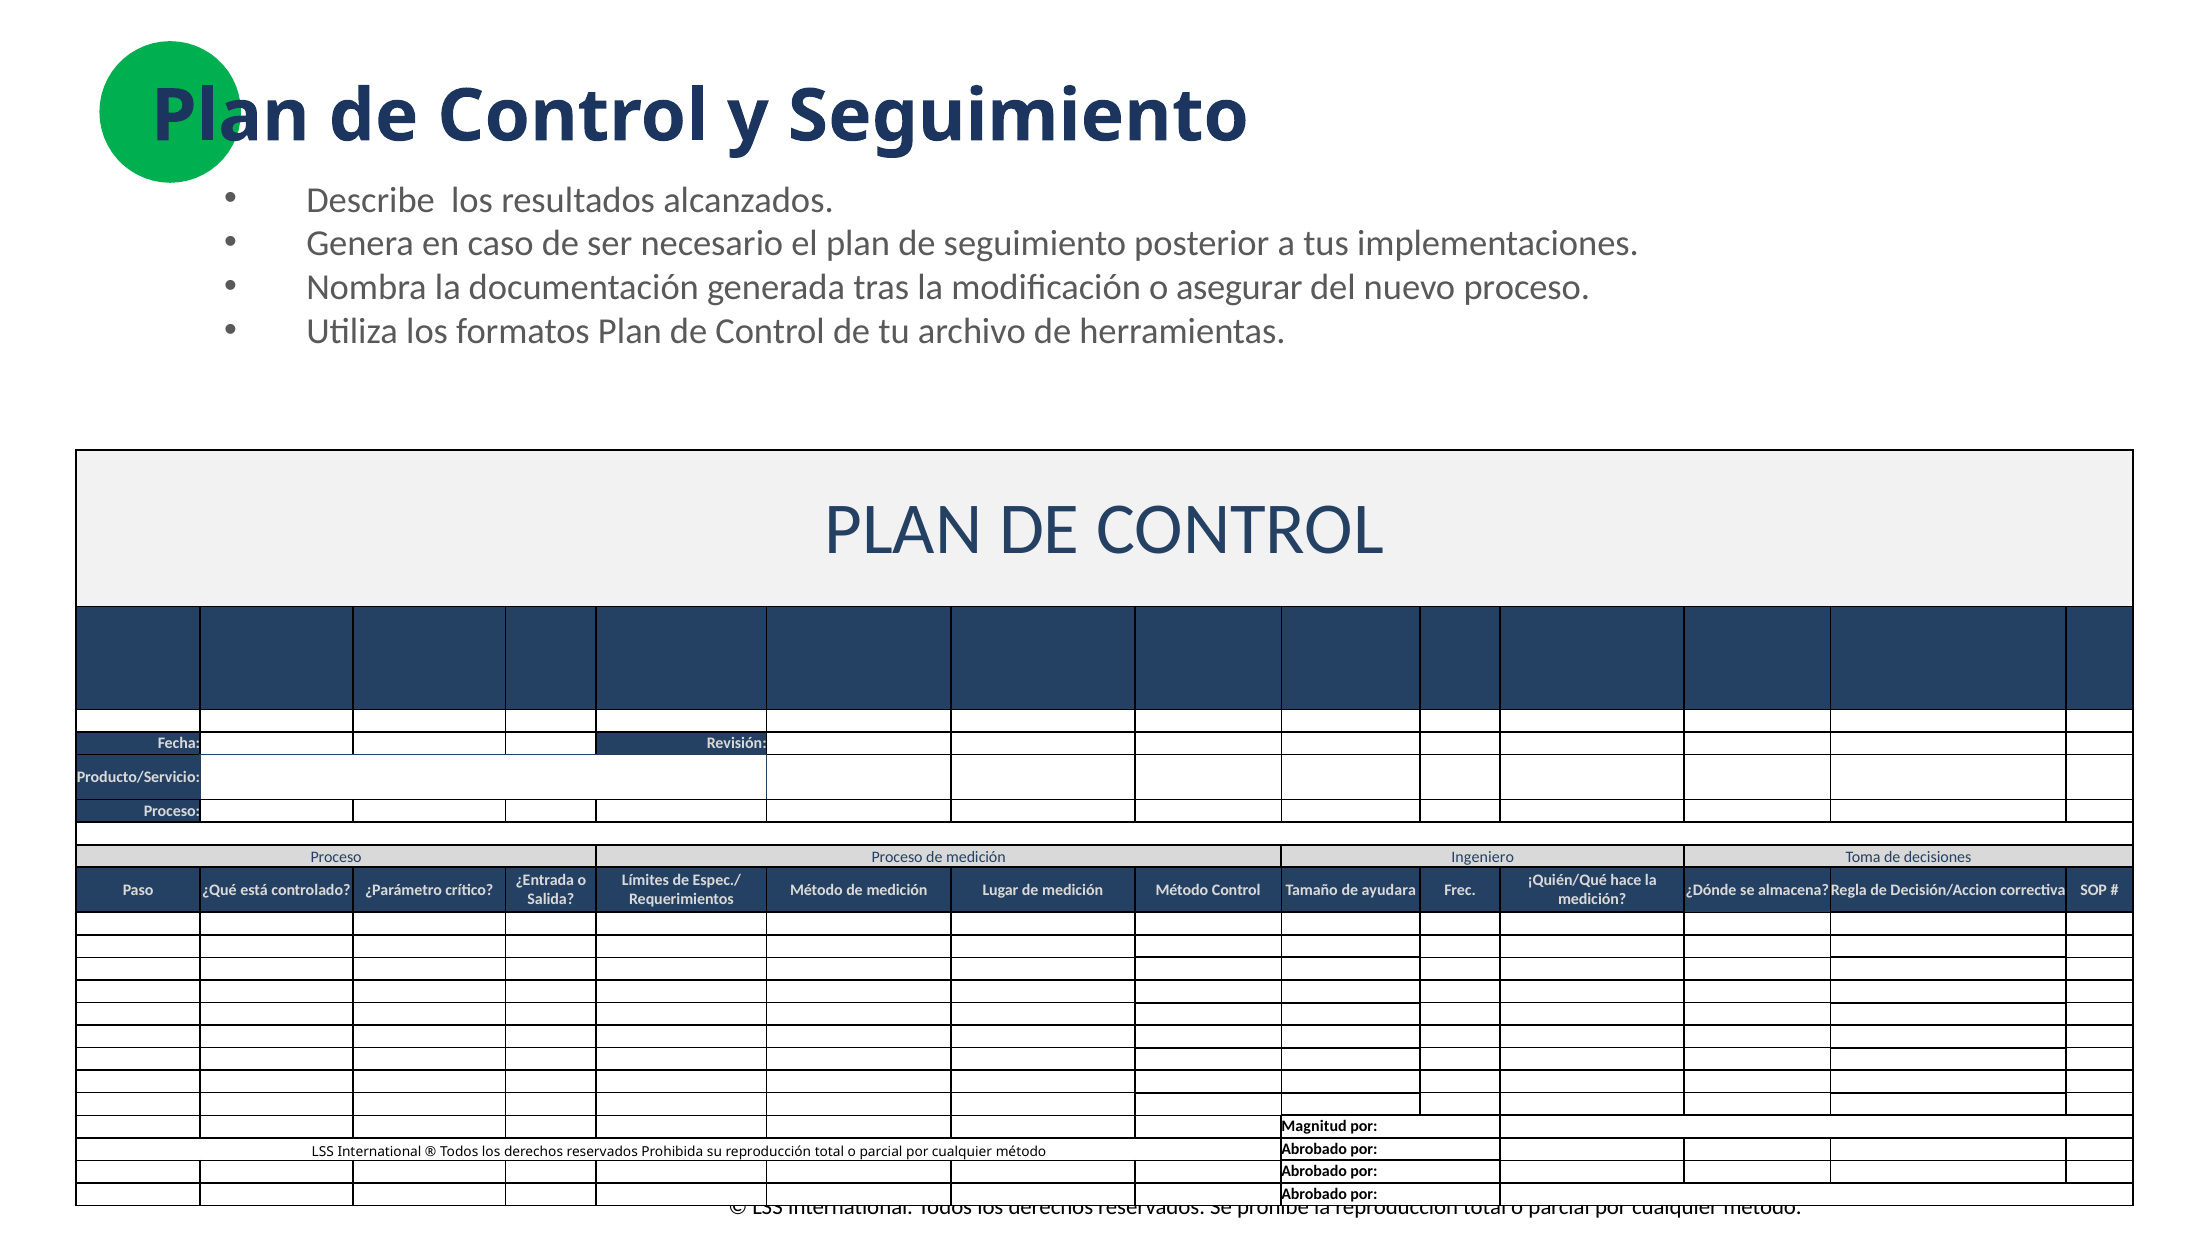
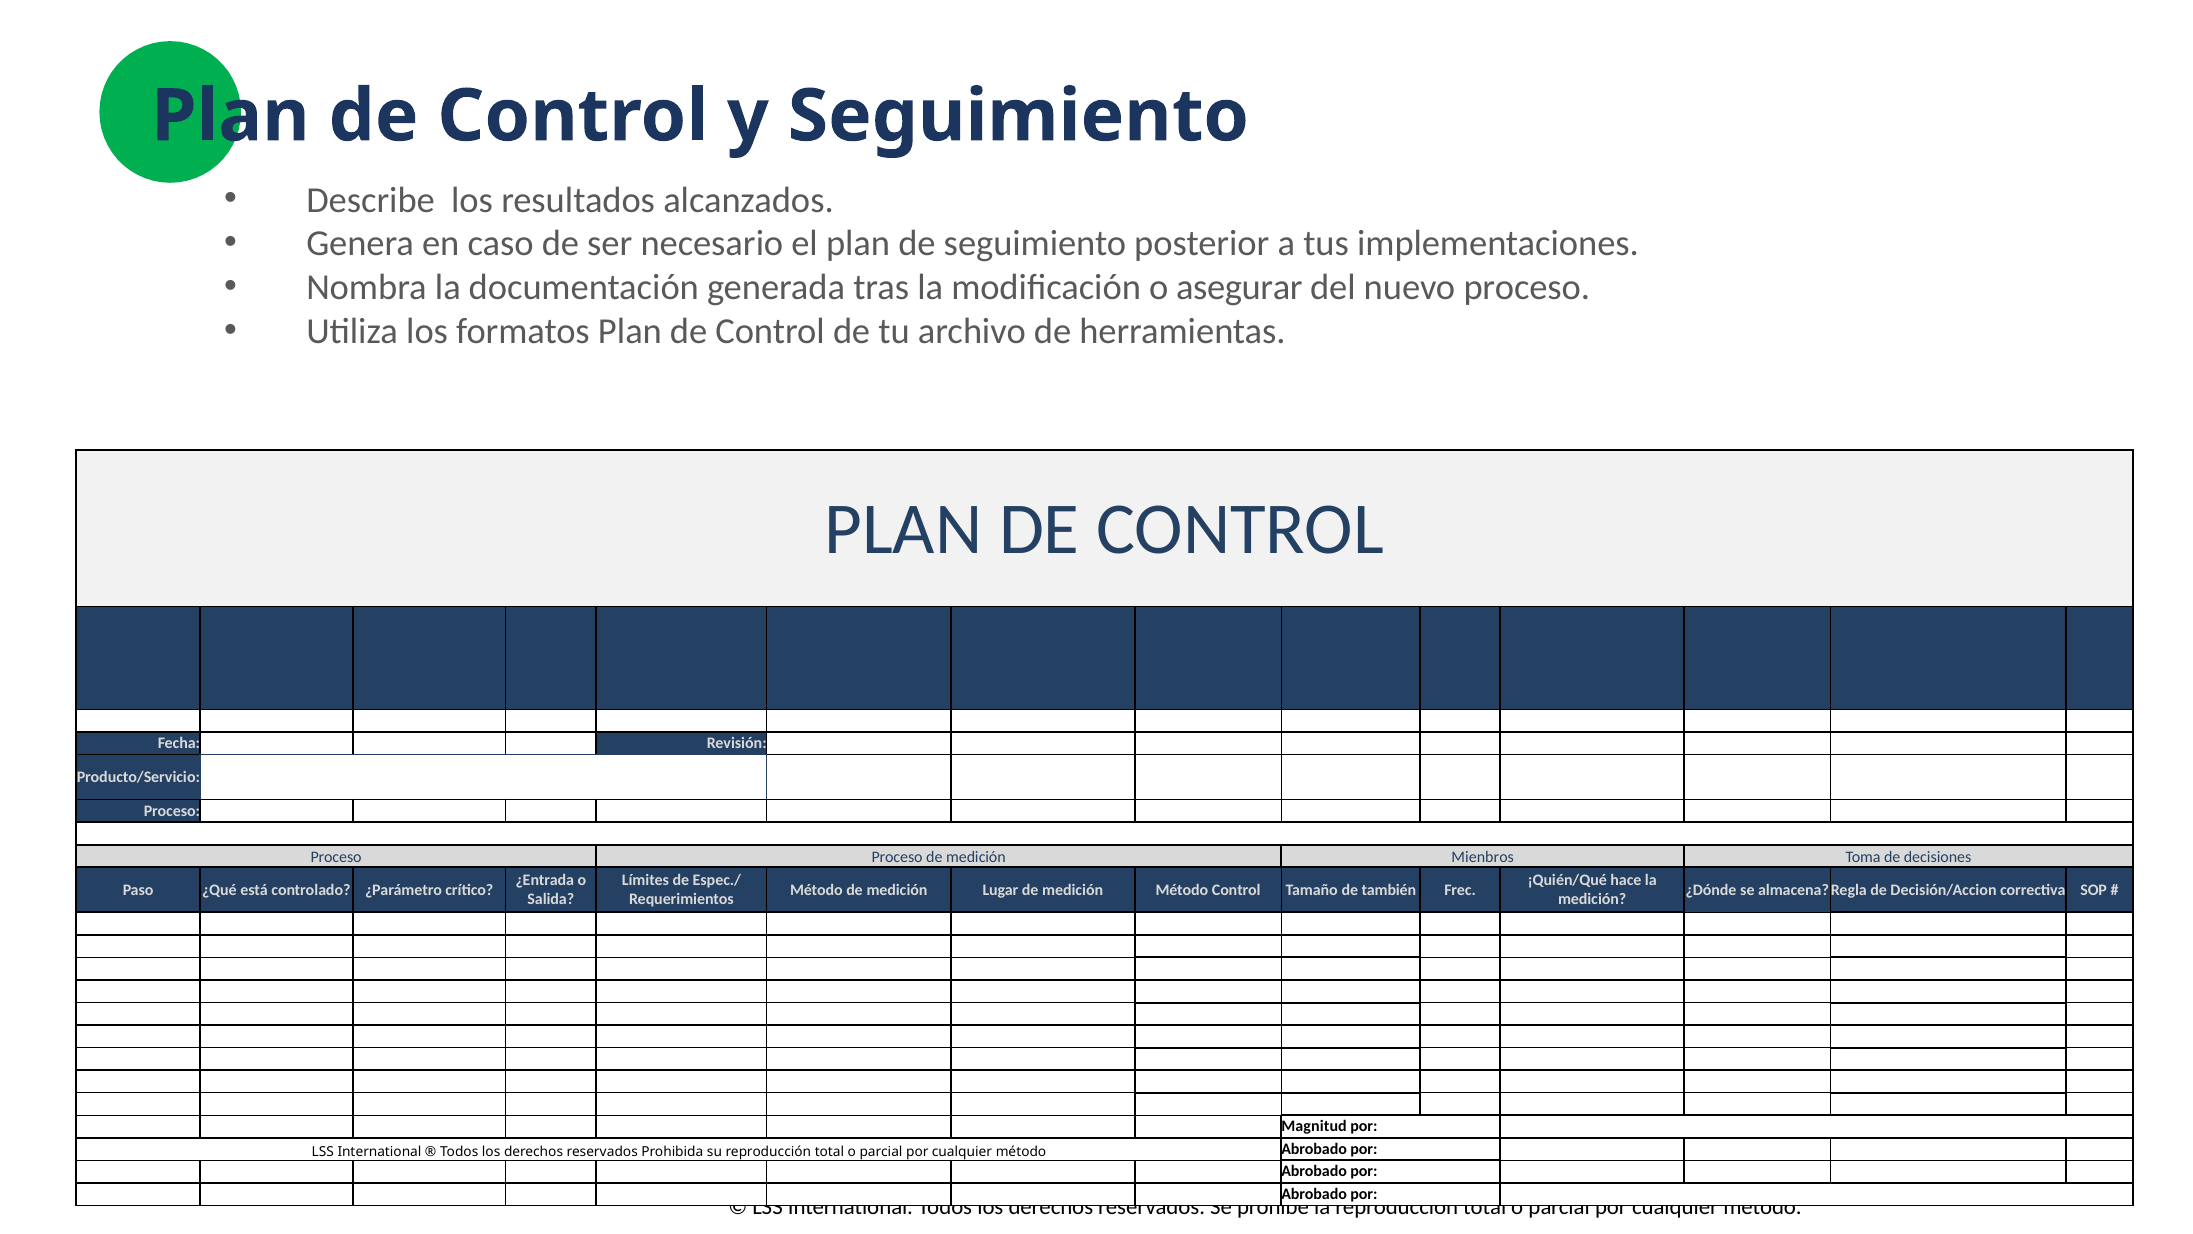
Ingeniero: Ingeniero -> Mienbros (1483, 857)
ayudara: ayudara -> también (1389, 890)
